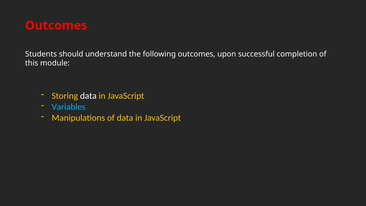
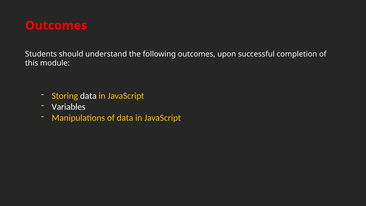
Variables colour: light blue -> white (69, 107)
